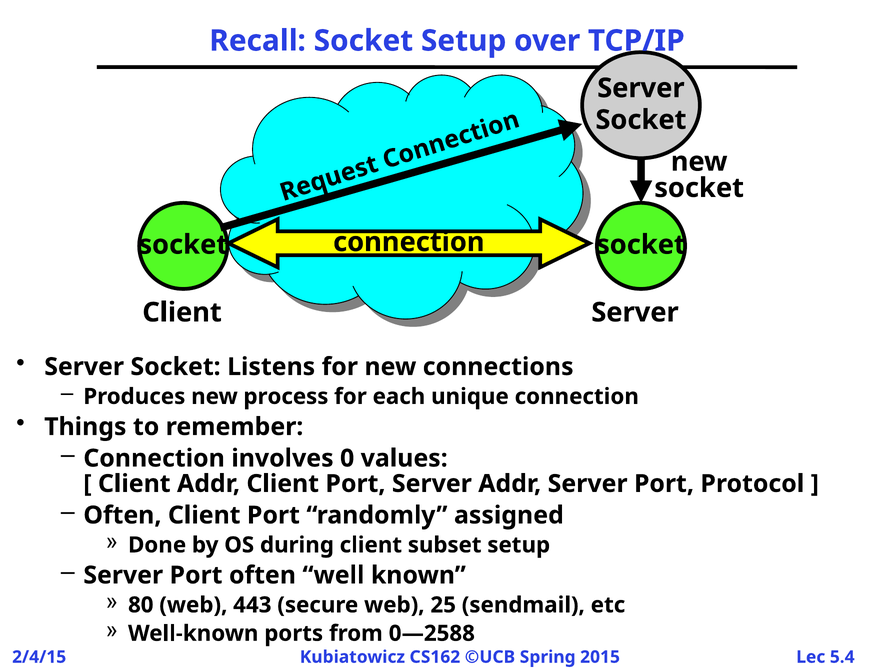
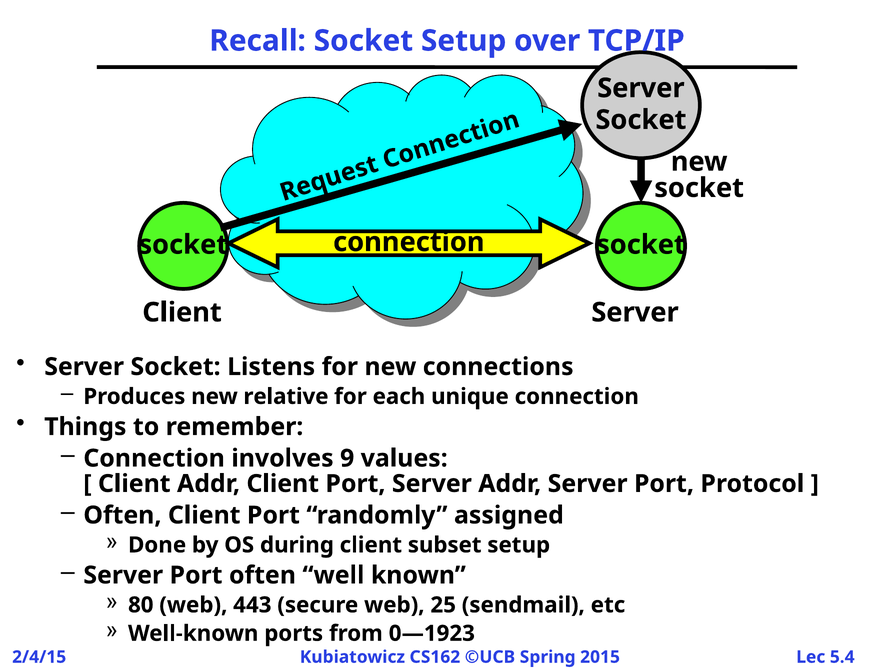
process: process -> relative (286, 396)
0: 0 -> 9 (347, 458)
0—2588: 0—2588 -> 0—1923 (432, 633)
